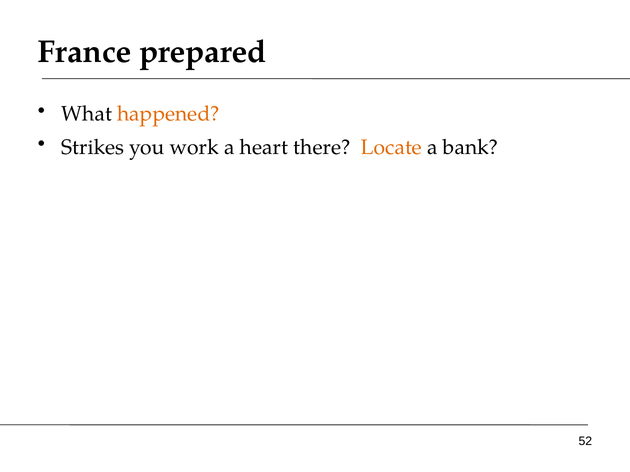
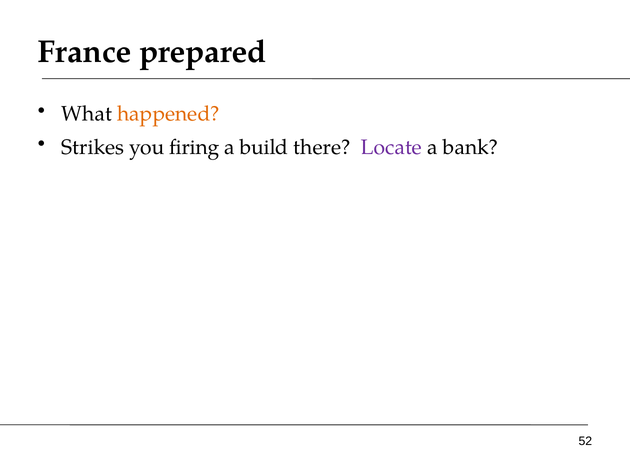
work: work -> firing (194, 147)
heart: heart -> build (264, 147)
Locate colour: orange -> purple (391, 147)
